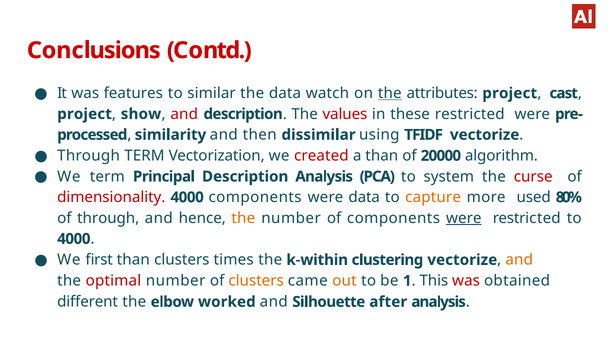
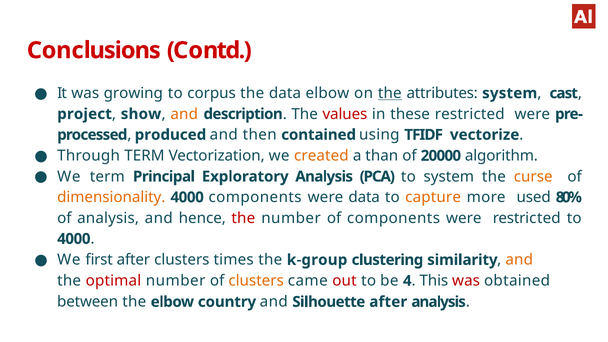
features: features -> growing (133, 93)
similar: similar -> corpus (212, 93)
data watch: watch -> elbow (327, 93)
attributes project: project -> system (510, 93)
and colour: red -> orange (184, 114)
similarity: similarity -> produced (170, 135)
dissimilar: dissimilar -> contained (319, 135)
created colour: red -> orange (321, 156)
Principal Description: Description -> Exploratory (245, 177)
curse colour: red -> orange (533, 177)
dimensionality colour: red -> orange (111, 197)
of through: through -> analysis (108, 218)
the colour: orange -> red (243, 218)
were underline: present -> none (464, 218)
first than: than -> after (133, 260)
k-within: k-within -> k-group (317, 260)
clustering vectorize: vectorize -> similarity (462, 260)
out colour: orange -> red (344, 281)
1: 1 -> 4 (407, 281)
different: different -> between (88, 302)
worked: worked -> country (227, 302)
